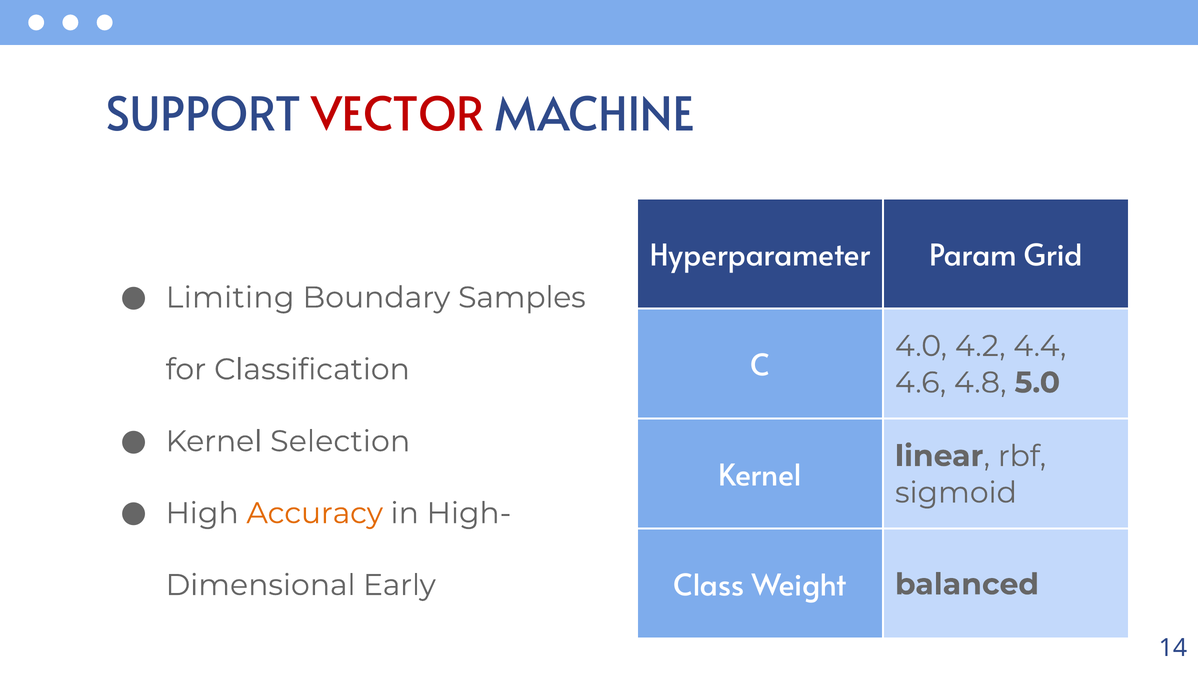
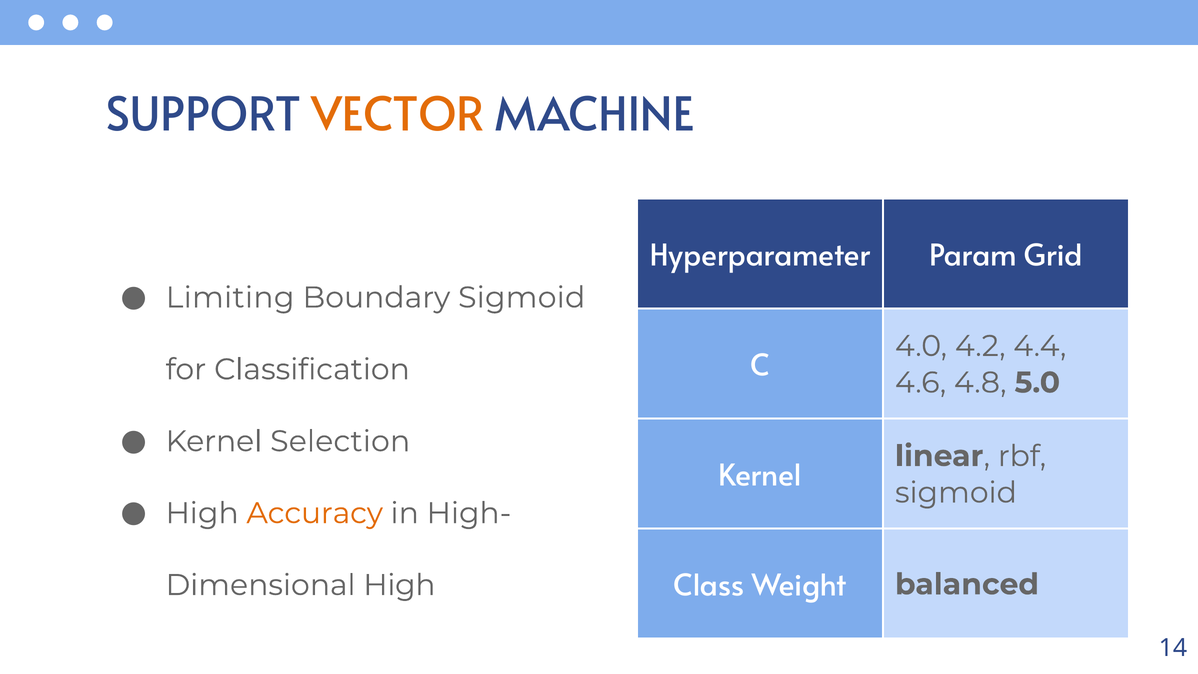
VECTOR colour: red -> orange (398, 115)
Boundary Samples: Samples -> Sigmoid (522, 298)
Early: Early -> High (399, 585)
